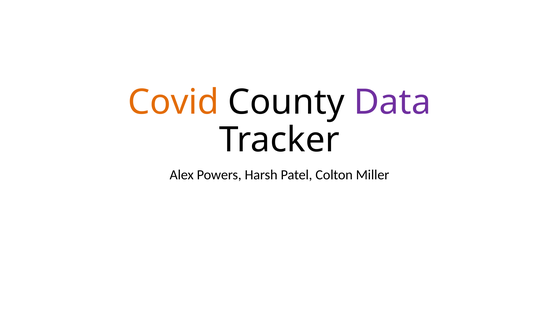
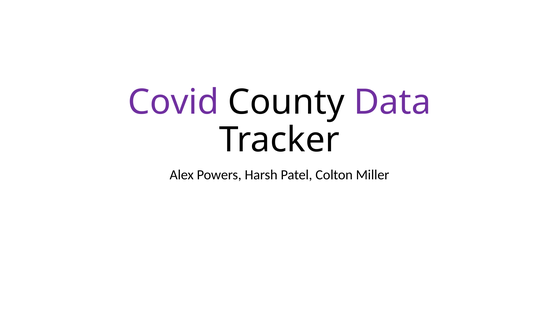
Covid colour: orange -> purple (173, 102)
